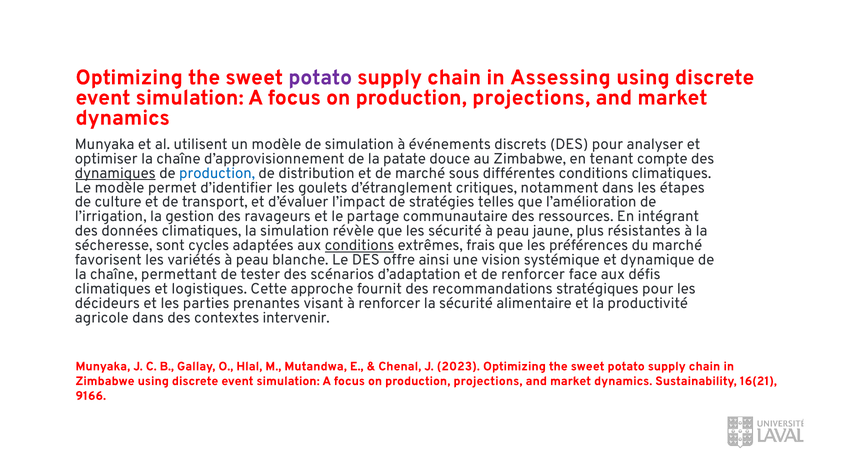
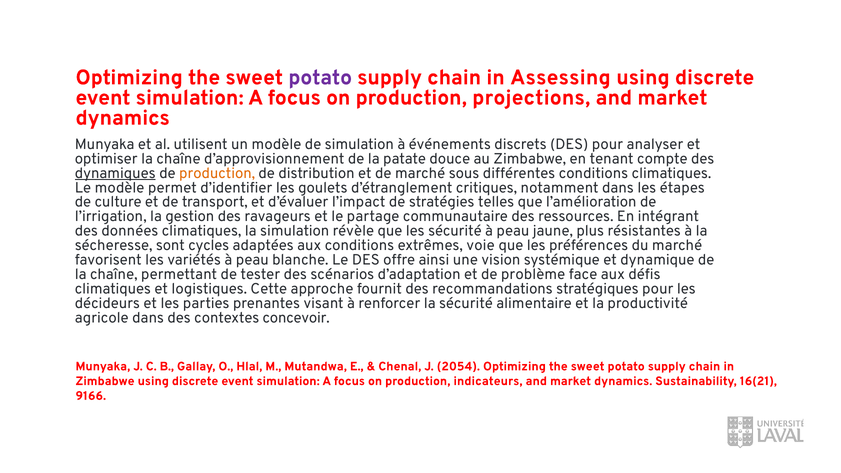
production colour: blue -> orange (217, 173)
conditions underline: present -> none (359, 246)
frais: frais -> voie (481, 246)
de renforcer: renforcer -> problème (533, 274)
intervenir: intervenir -> concevoir (296, 318)
2023: 2023 -> 2054 (458, 366)
projections: projections -> indicateurs (488, 381)
